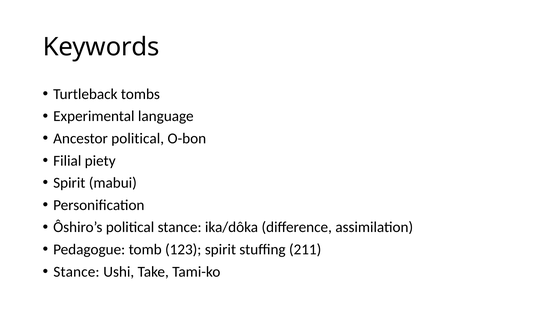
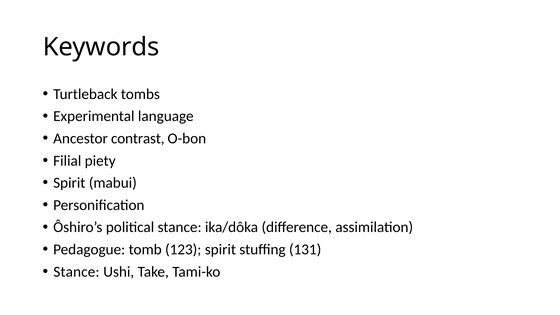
Ancestor political: political -> contrast (138, 138)
211: 211 -> 131 (305, 249)
